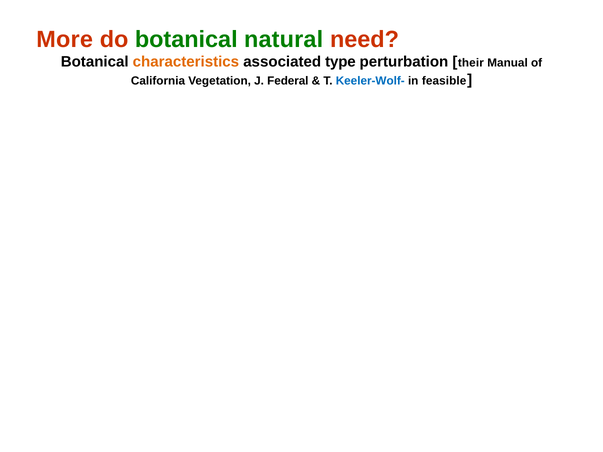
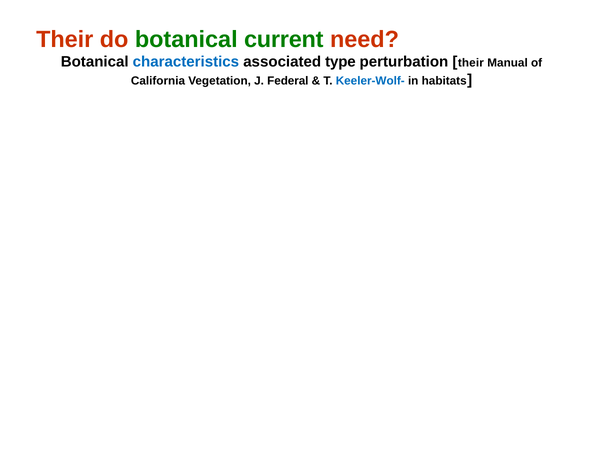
More: More -> Their (65, 39)
natural: natural -> current (284, 39)
characteristics colour: orange -> blue (186, 62)
feasible: feasible -> habitats (444, 81)
